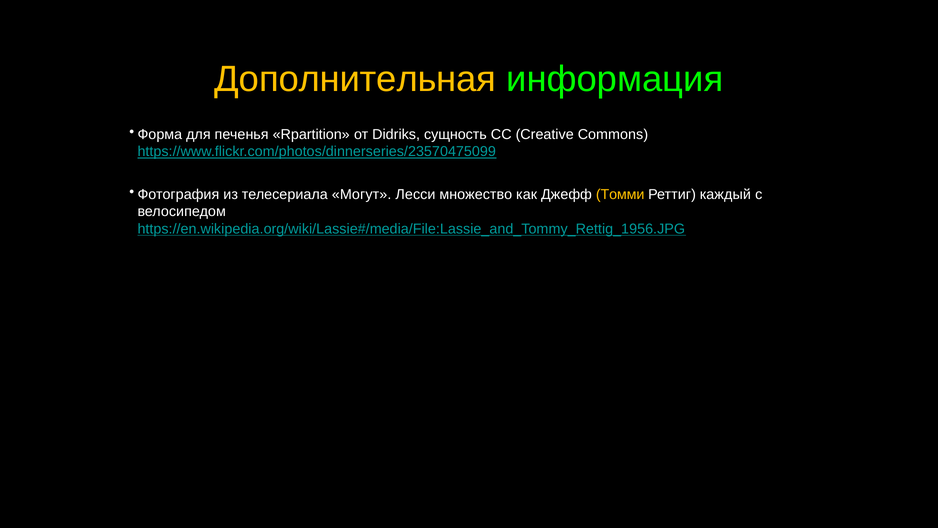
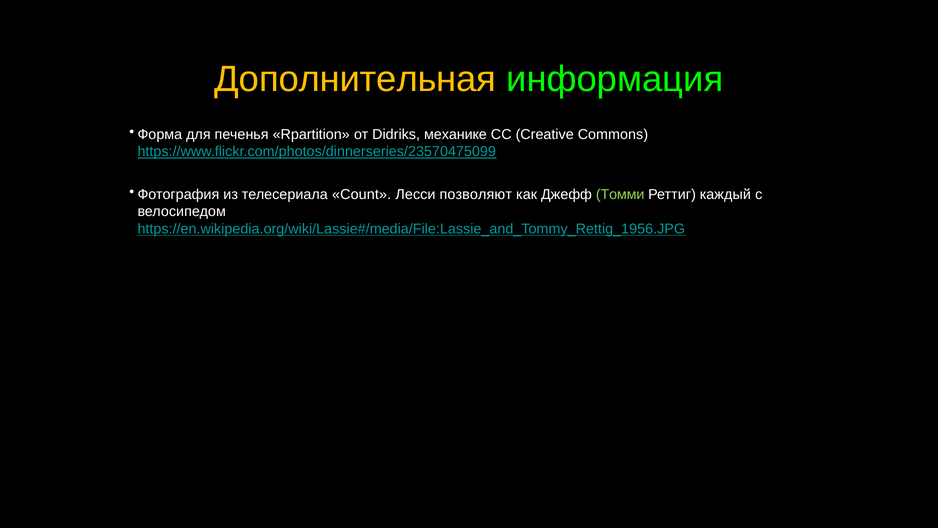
сущность: сущность -> механике (455, 134)
Могут: Могут -> Count (362, 194)
множество: множество -> позволяют (476, 194)
Томми colour: yellow -> light green (620, 194)
